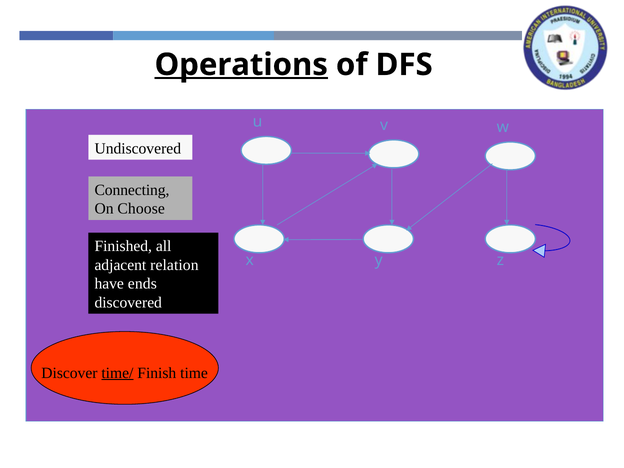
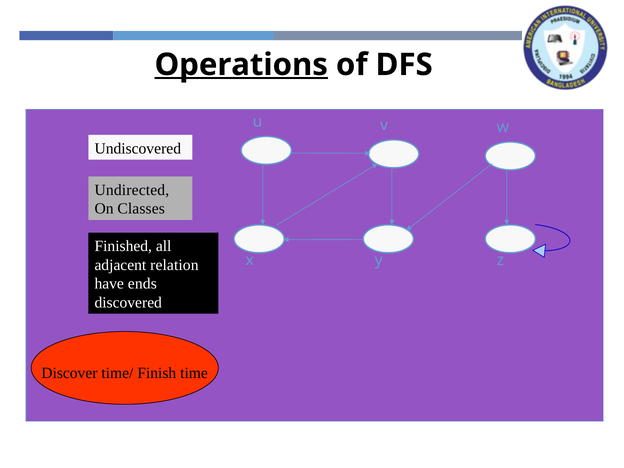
Connecting: Connecting -> Undirected (132, 190)
Choose: Choose -> Classes (141, 209)
time/ underline: present -> none (117, 373)
